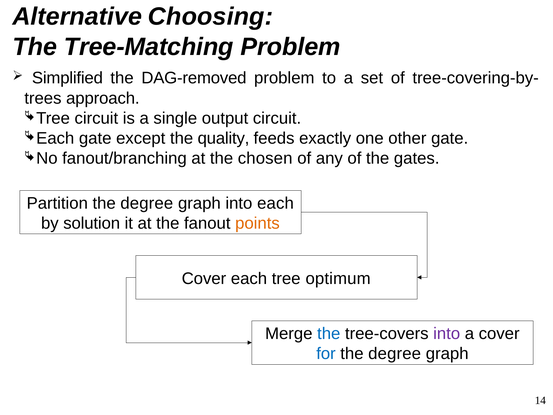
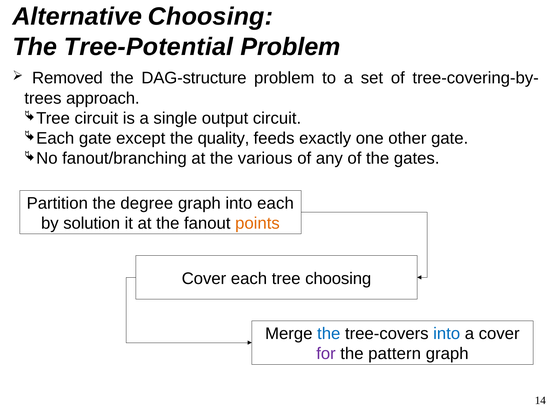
Tree-Matching: Tree-Matching -> Tree-Potential (149, 47)
Simplified: Simplified -> Removed (67, 78)
DAG-removed: DAG-removed -> DAG-structure (194, 78)
chosen: chosen -> various (265, 158)
tree optimum: optimum -> choosing (338, 278)
into colour: purple -> blue (447, 333)
for colour: blue -> purple (326, 354)
degree: degree -> pattern (395, 354)
